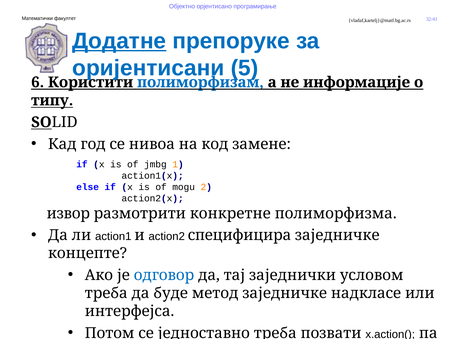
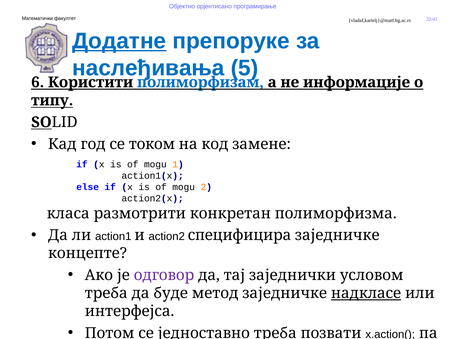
оријентисани: оријентисани -> наслеђивања (148, 68)
нивоа: нивоа -> током (152, 144)
jmbg: jmbg -> mogu (155, 164)
извор: извор -> класа (68, 213)
конкретне: конкретне -> конкретан (230, 213)
одговор colour: blue -> purple (164, 275)
надкласе underline: none -> present (366, 293)
